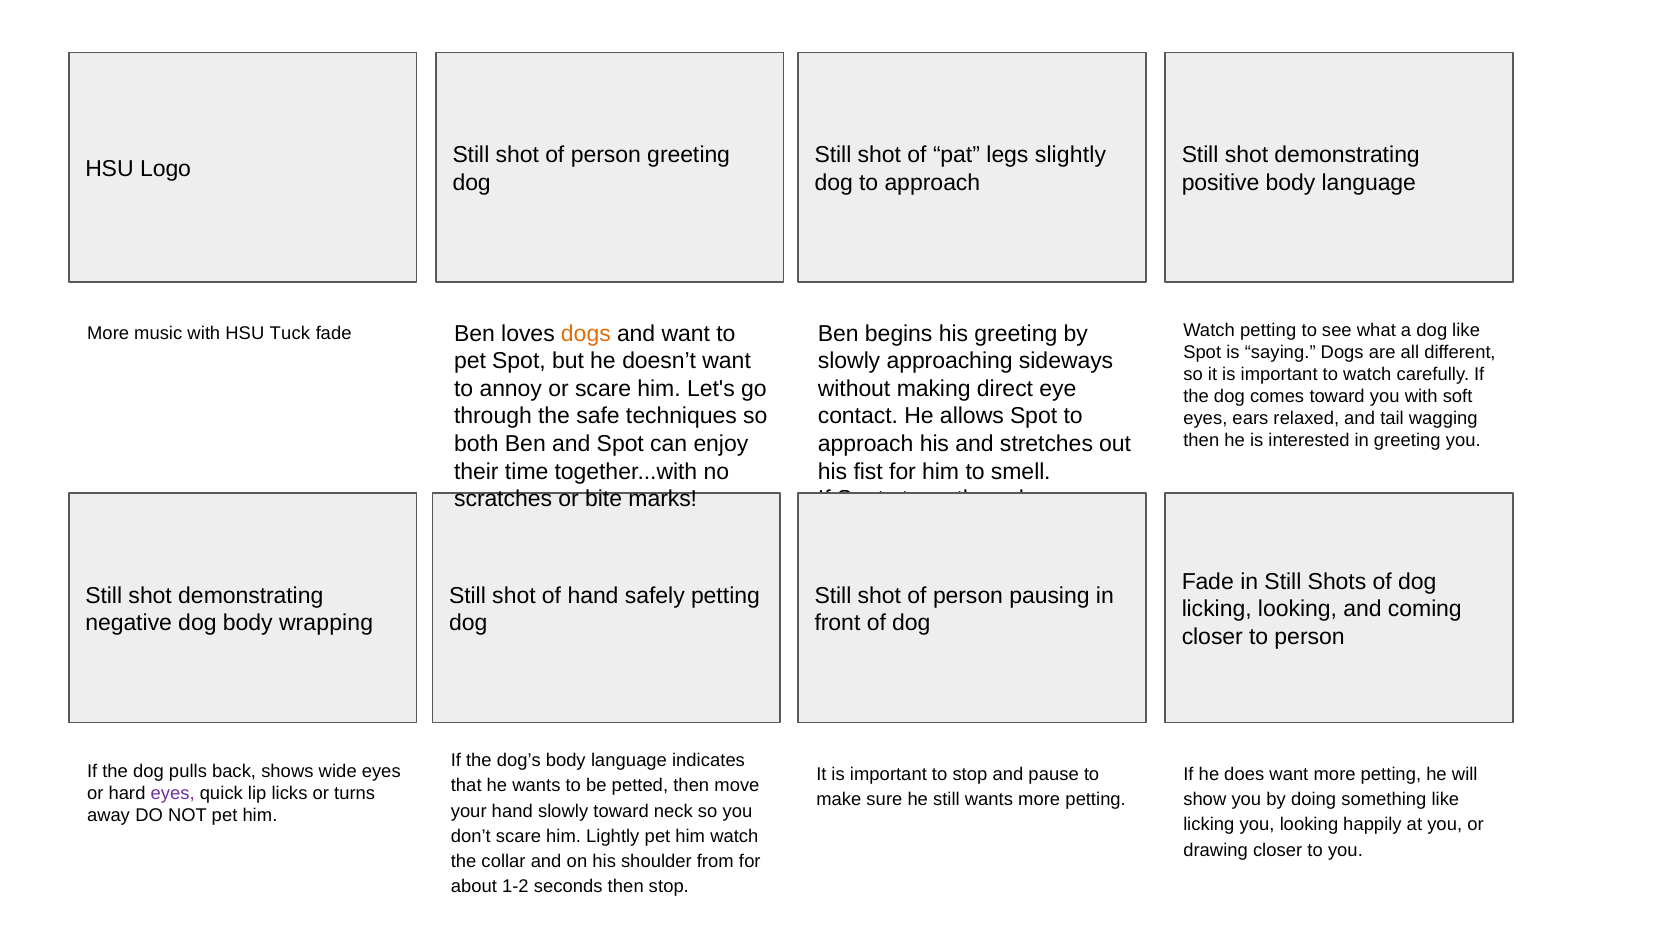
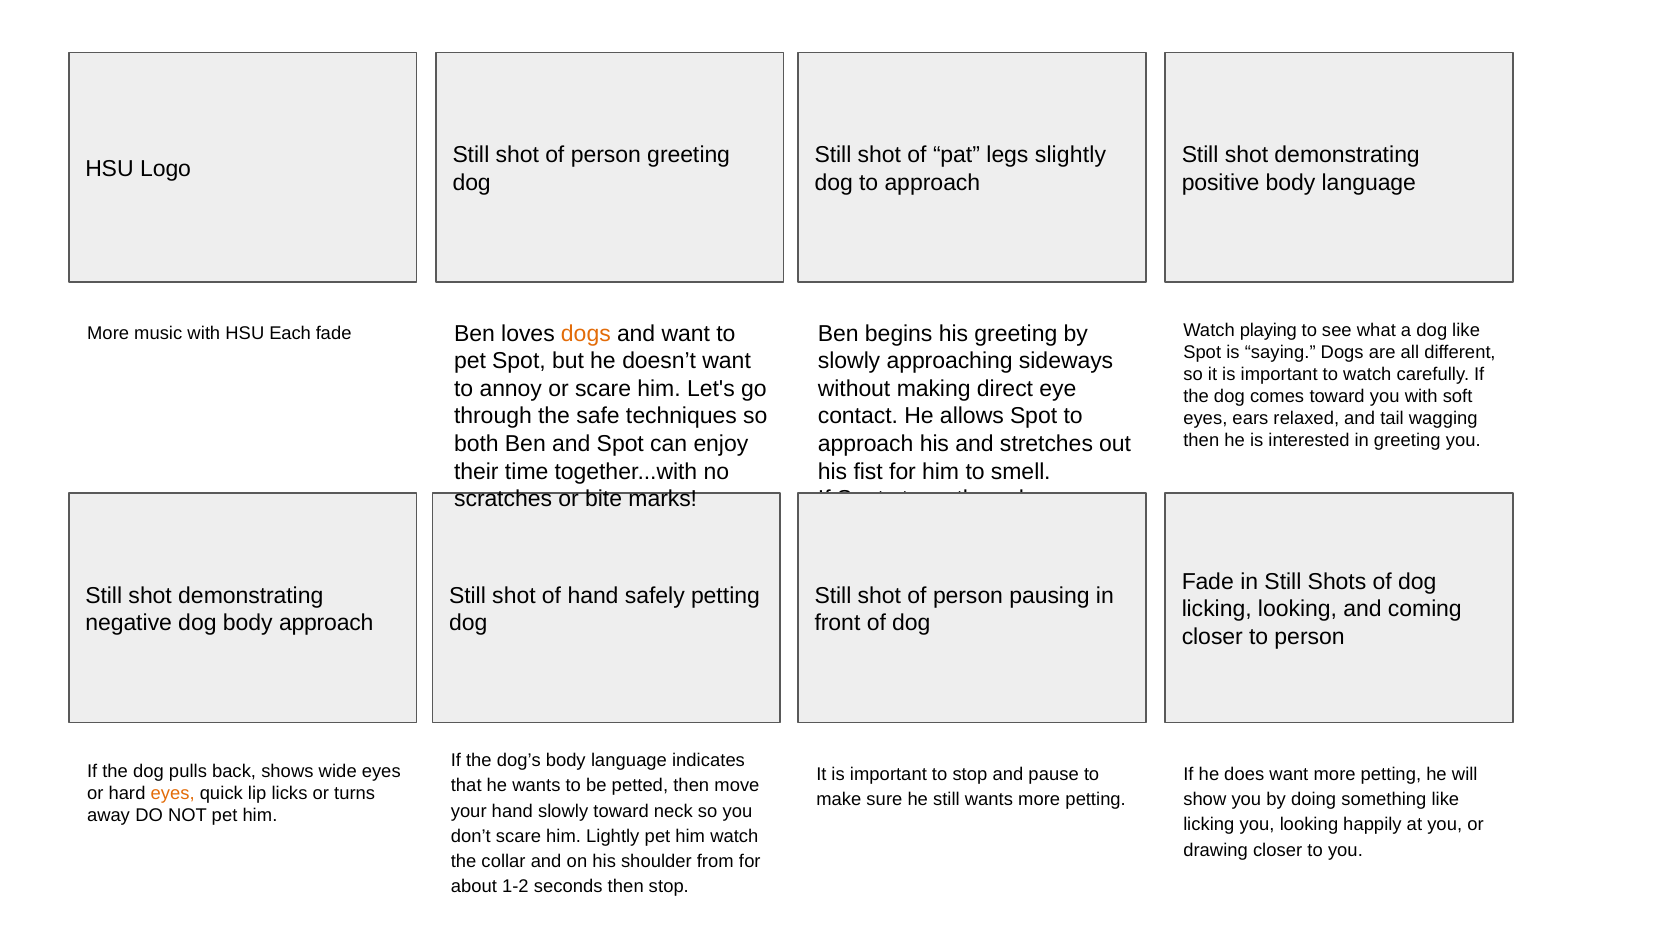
Watch petting: petting -> playing (1268, 331)
Tuck: Tuck -> Each (290, 334)
body wrapping: wrapping -> approach (326, 624)
eyes colour: purple -> orange (173, 793)
